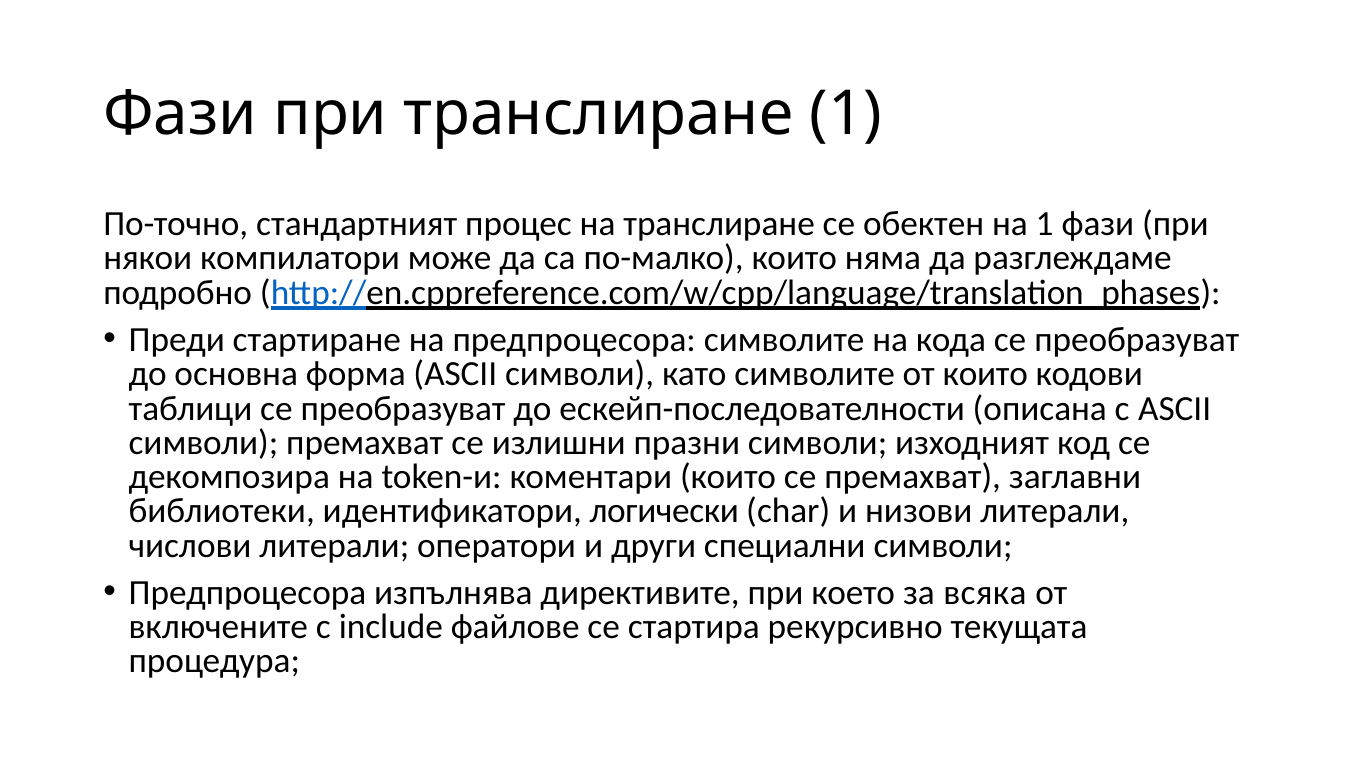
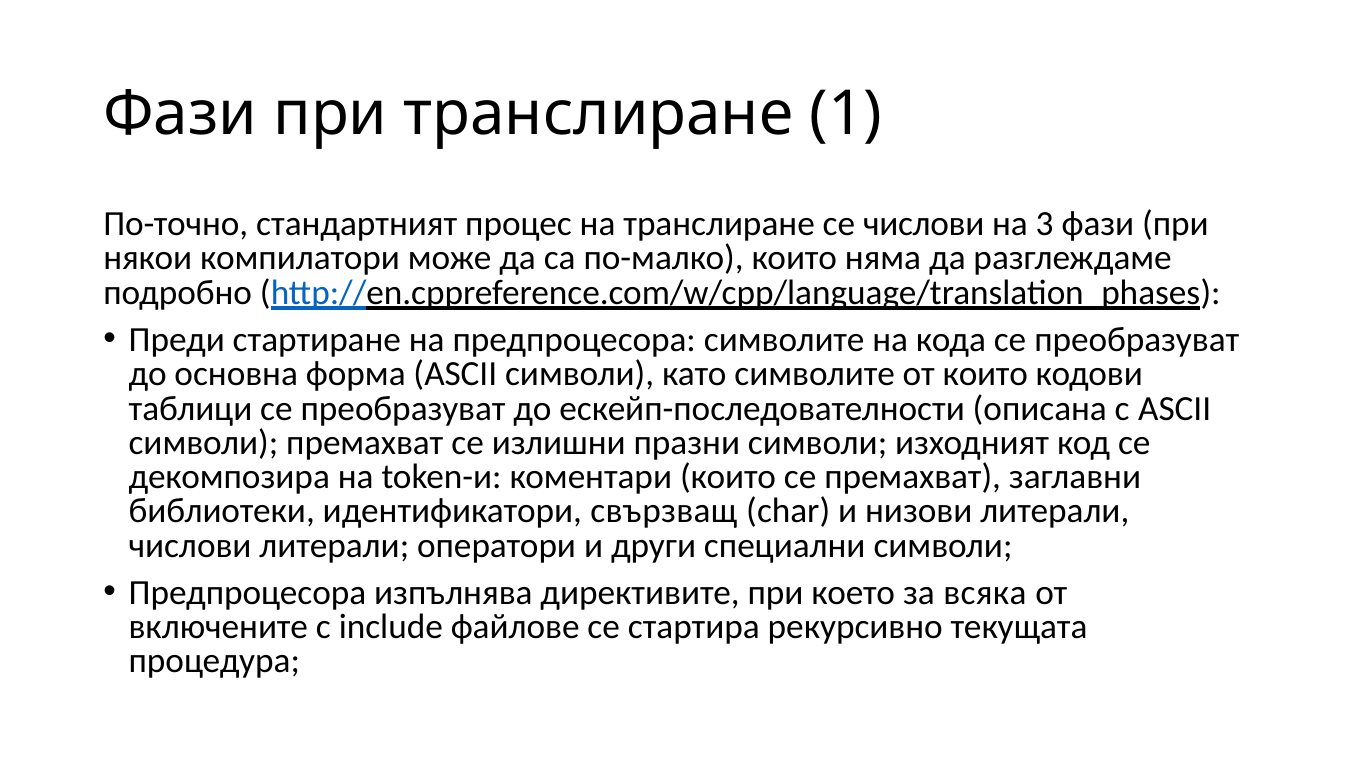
се обектен: обектен -> числови (924, 224)
на 1: 1 -> 3 (1045, 224)
логически: логически -> свързващ (664, 511)
